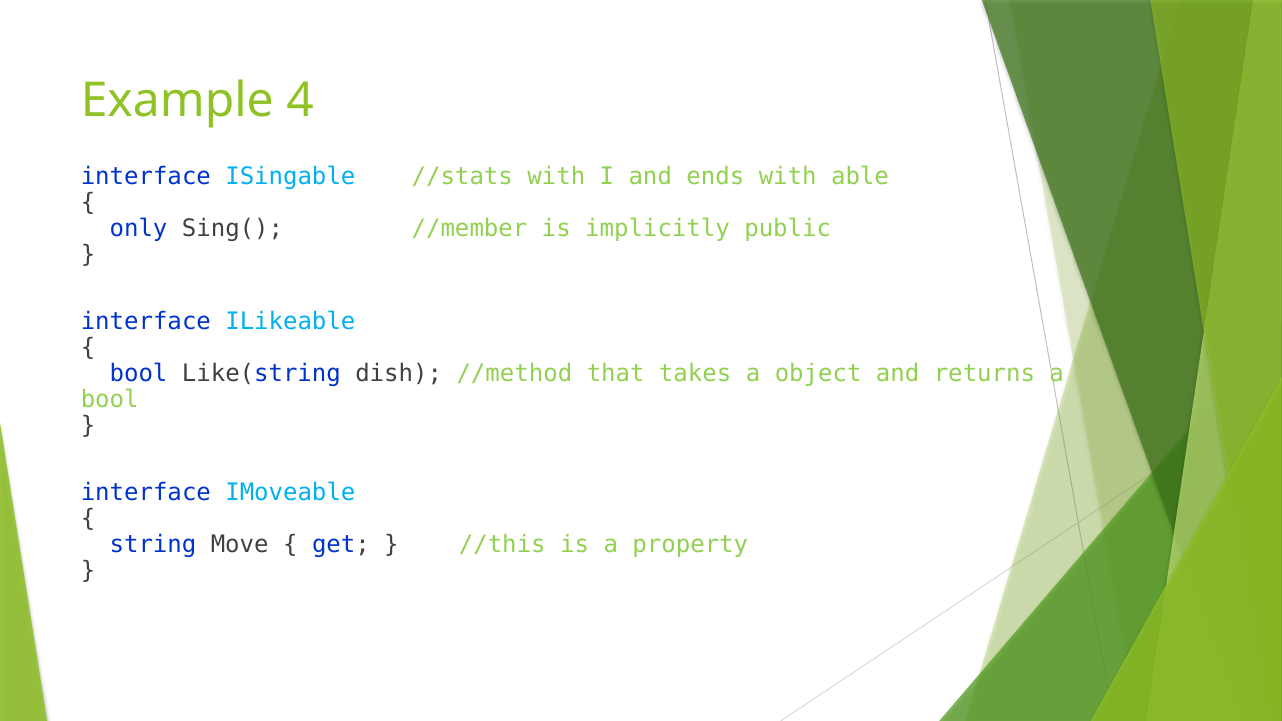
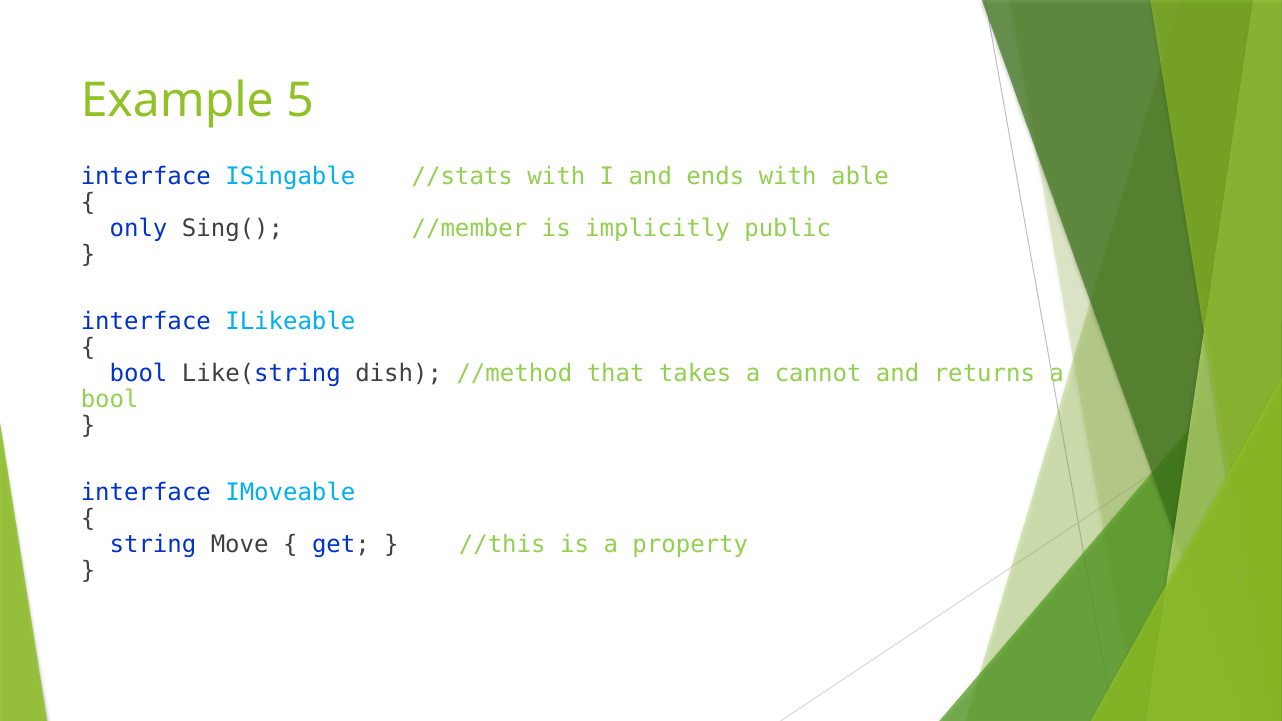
4: 4 -> 5 (300, 101)
object: object -> cannot (818, 374)
